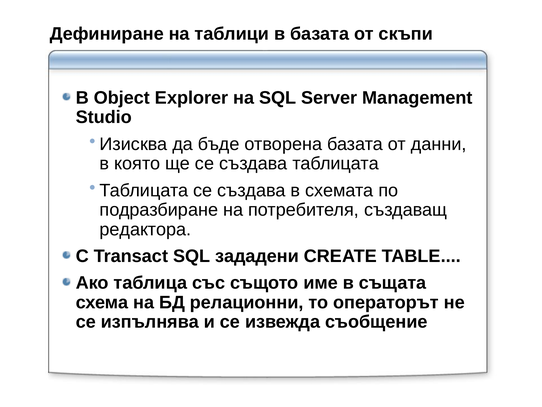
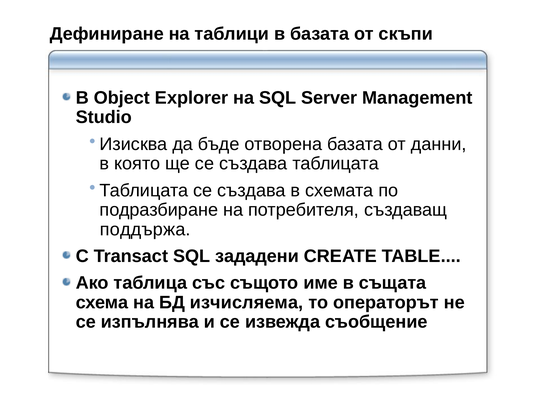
редактора: редактора -> поддържа (145, 229)
релационни: релационни -> изчисляема (247, 302)
